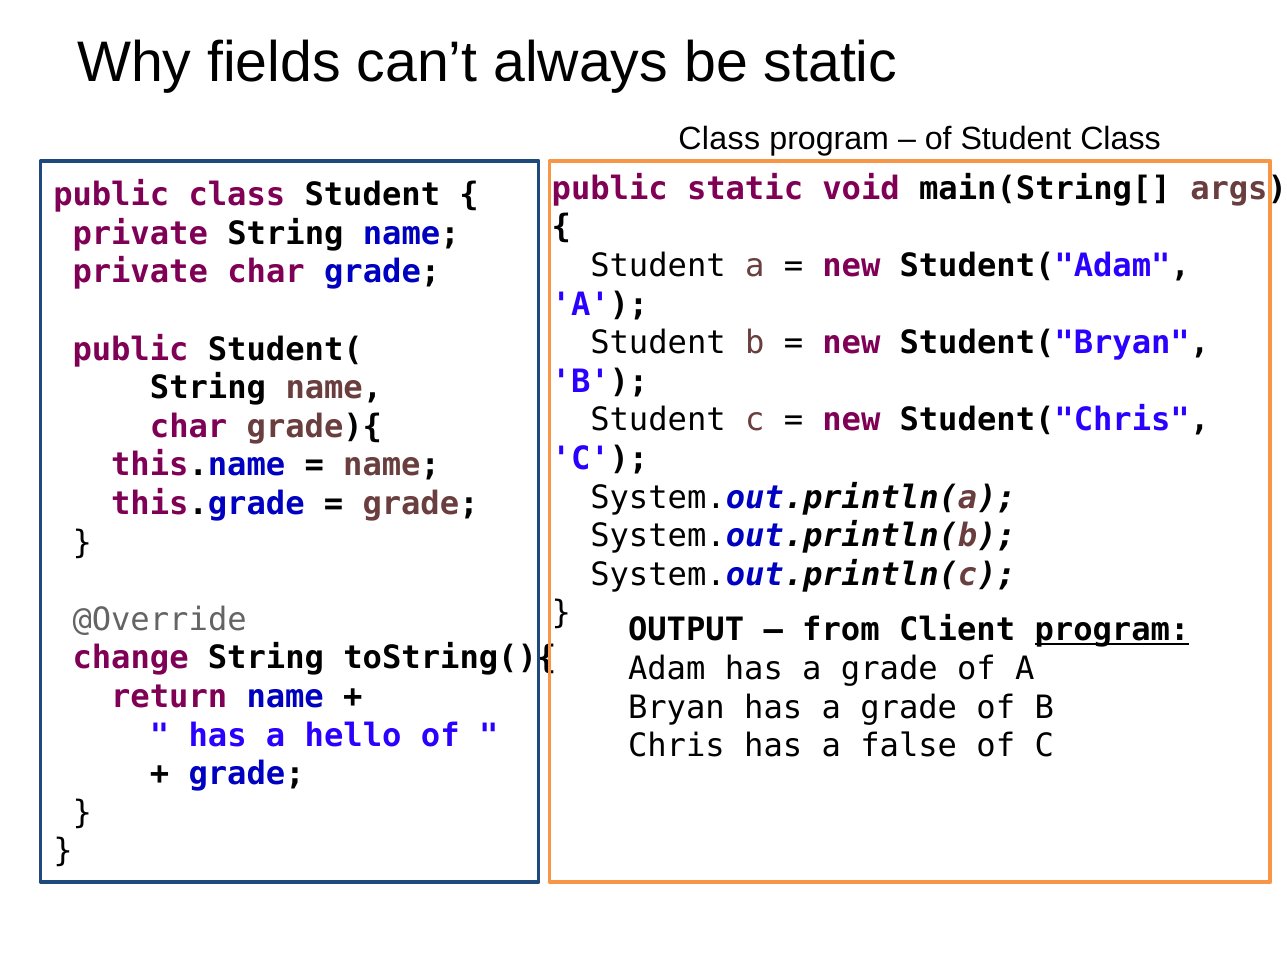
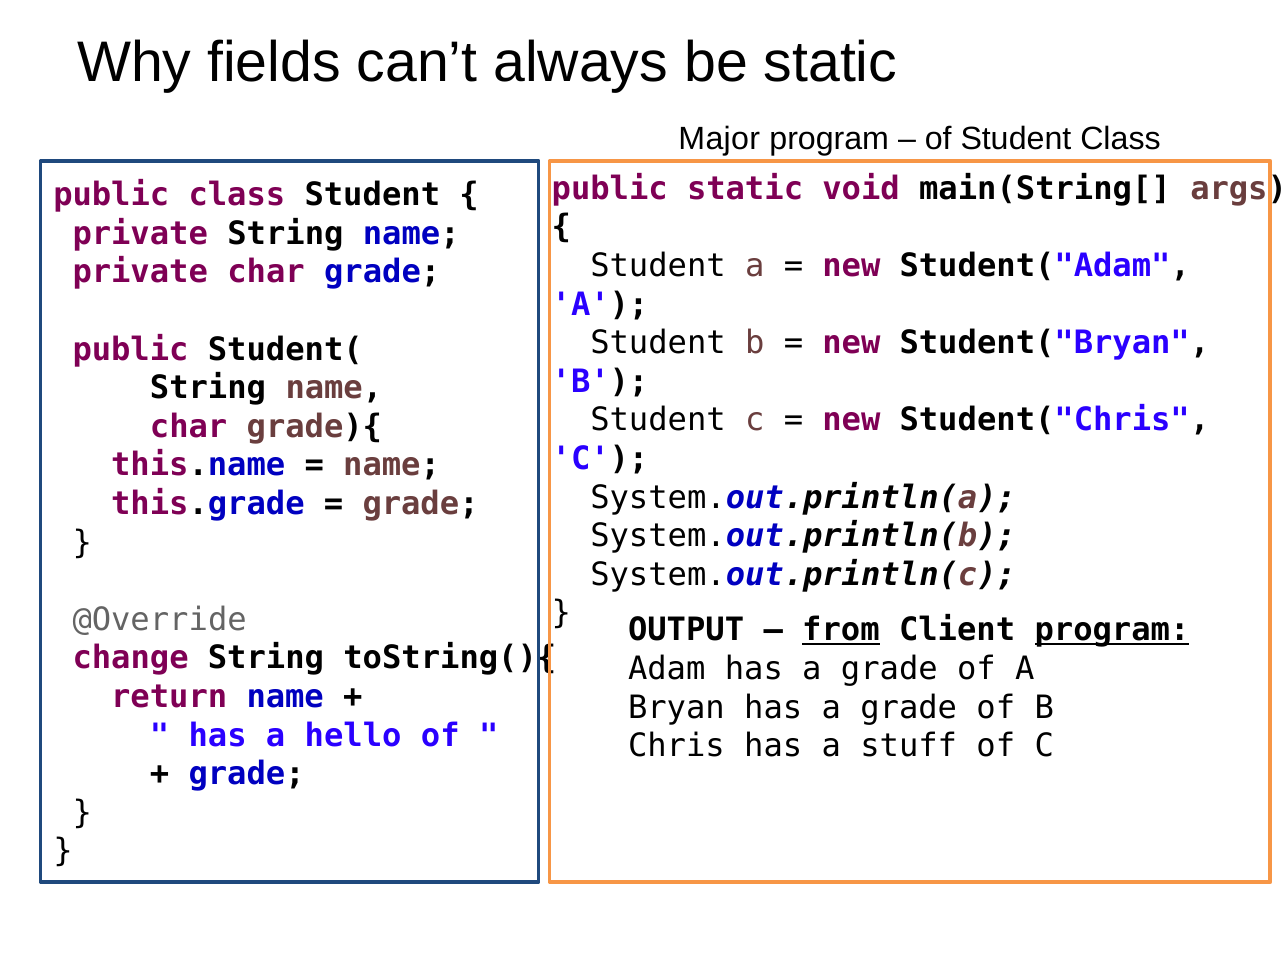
Class: Class -> Major (719, 139)
from underline: none -> present (841, 631)
false: false -> stuff (909, 746)
